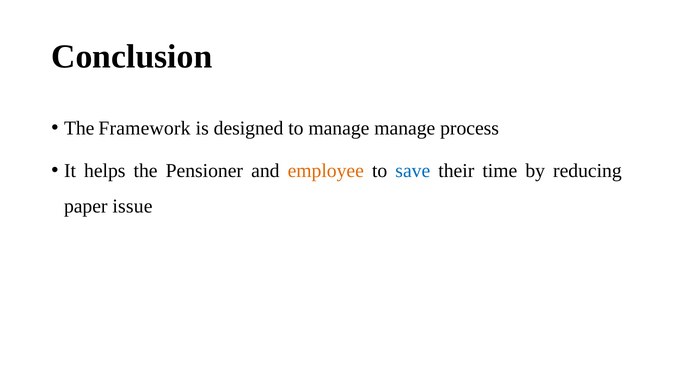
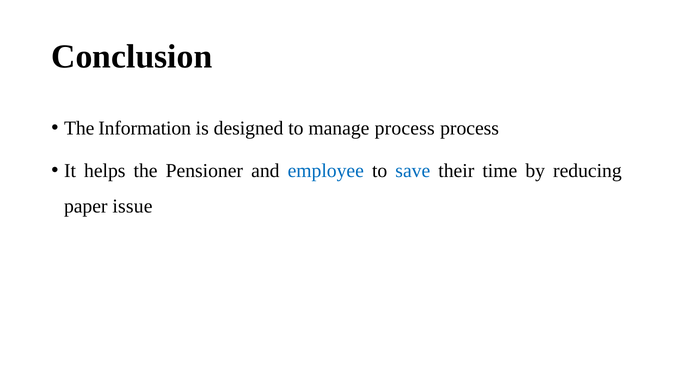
Framework: Framework -> Information (145, 128)
manage manage: manage -> process (405, 128)
employee colour: orange -> blue (326, 171)
